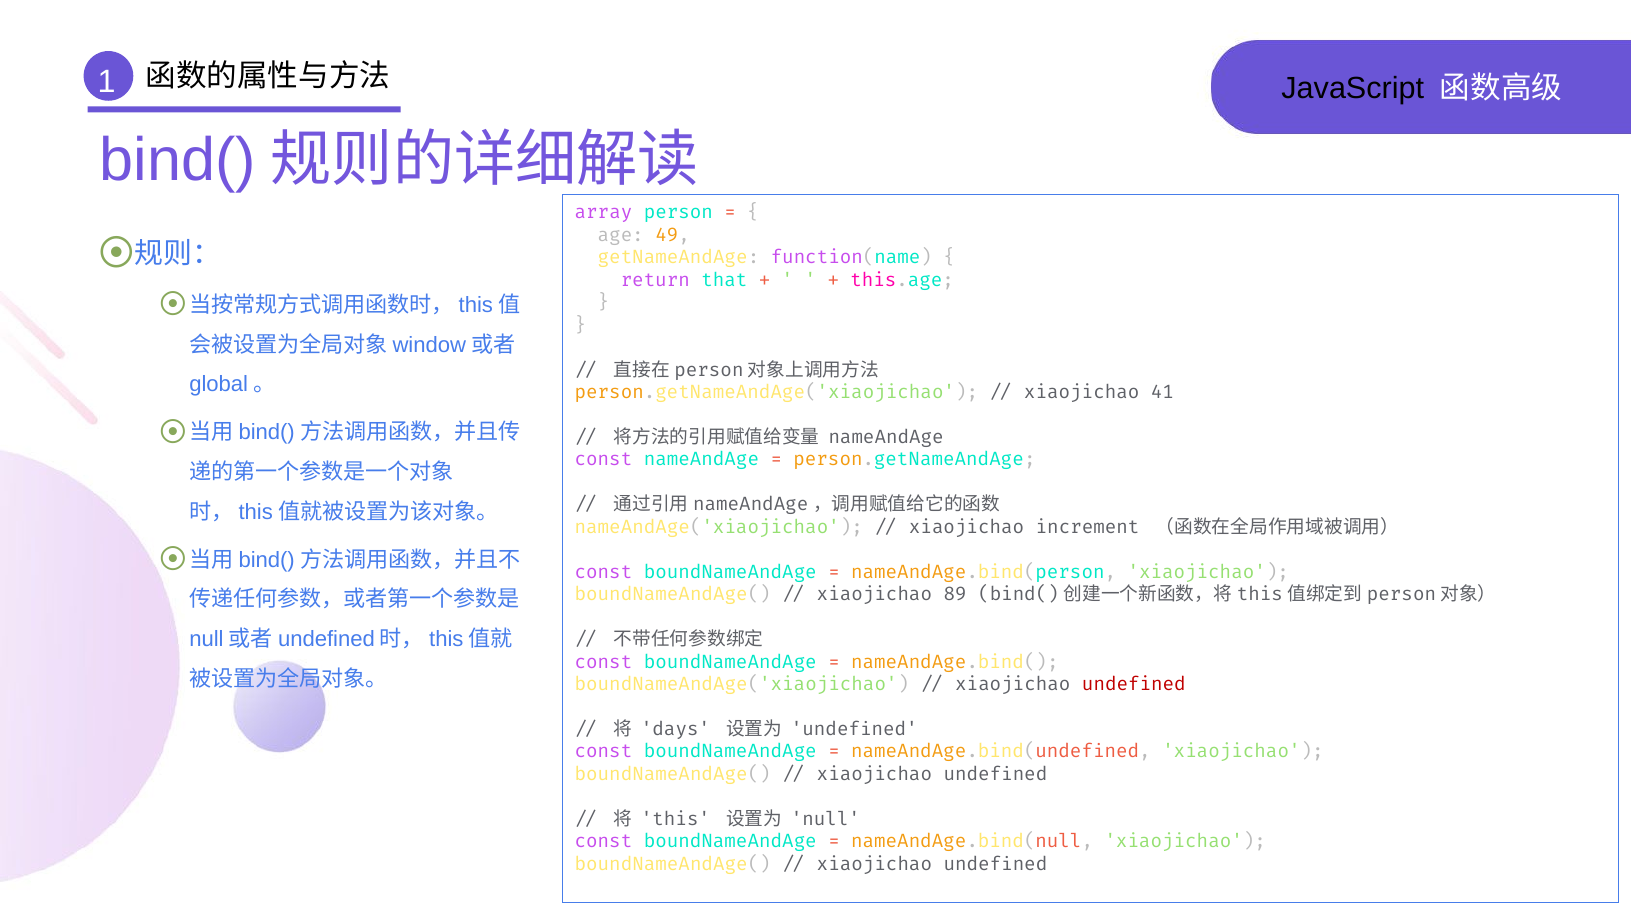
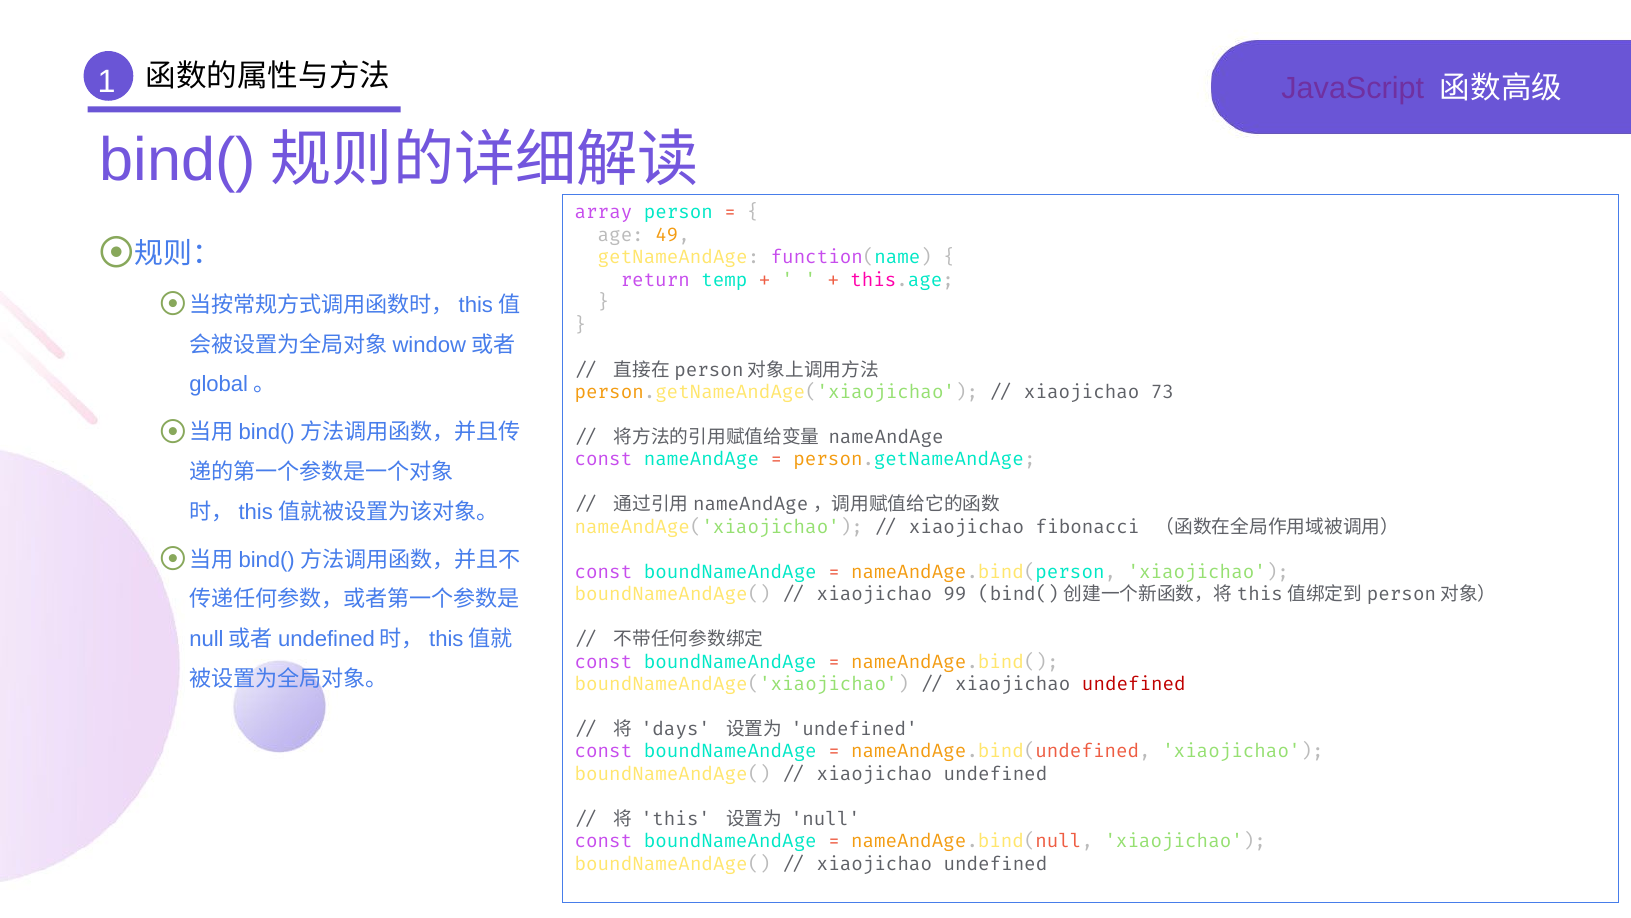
JavaScript colour: black -> purple (1353, 89)
that: that -> temp (724, 280)
41: 41 -> 73 (1162, 392)
increment: increment -> fibonacci (1088, 527)
89: 89 -> 99 (955, 594)
